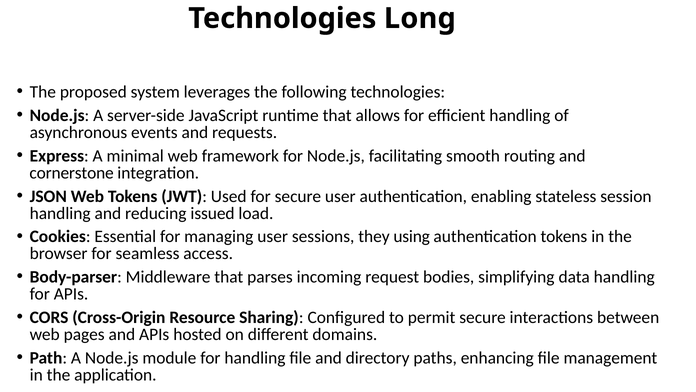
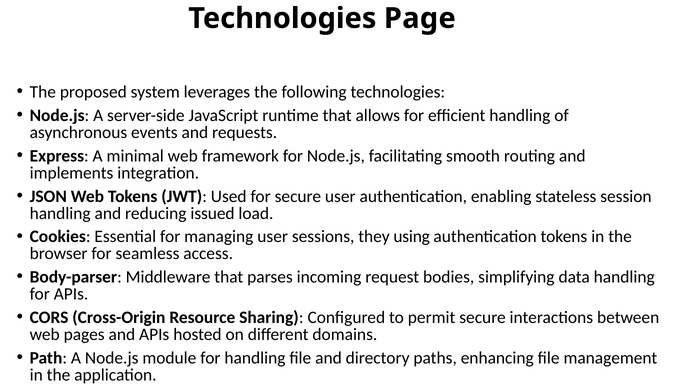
Long: Long -> Page (420, 18)
cornerstone: cornerstone -> implements (72, 173)
